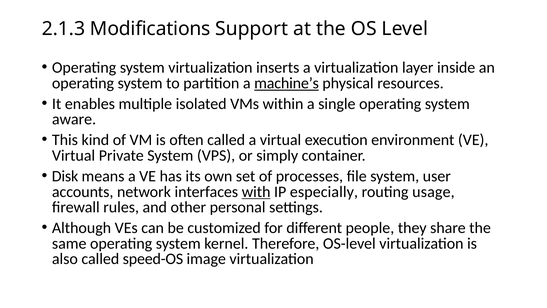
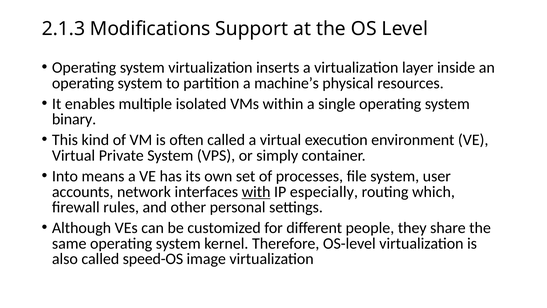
machine’s underline: present -> none (287, 83)
aware: aware -> binary (74, 119)
Disk: Disk -> Into (65, 176)
usage: usage -> which (434, 192)
